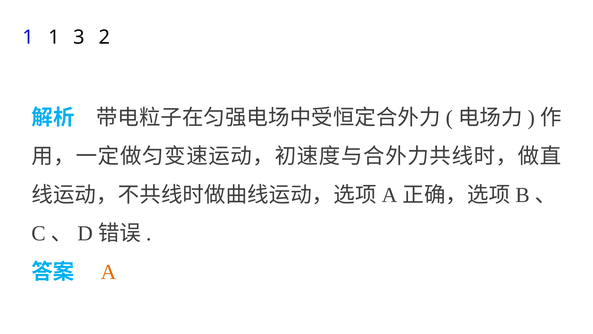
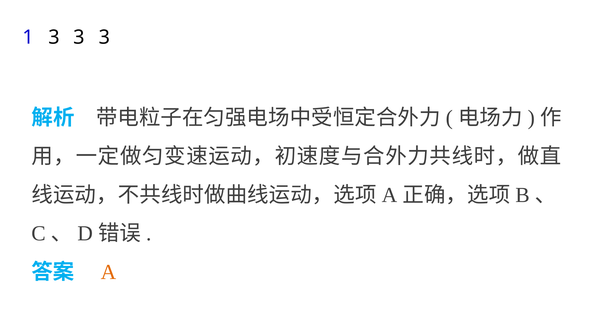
1 1: 1 -> 3 (54, 37)
2: 2 -> 3 (104, 37)
